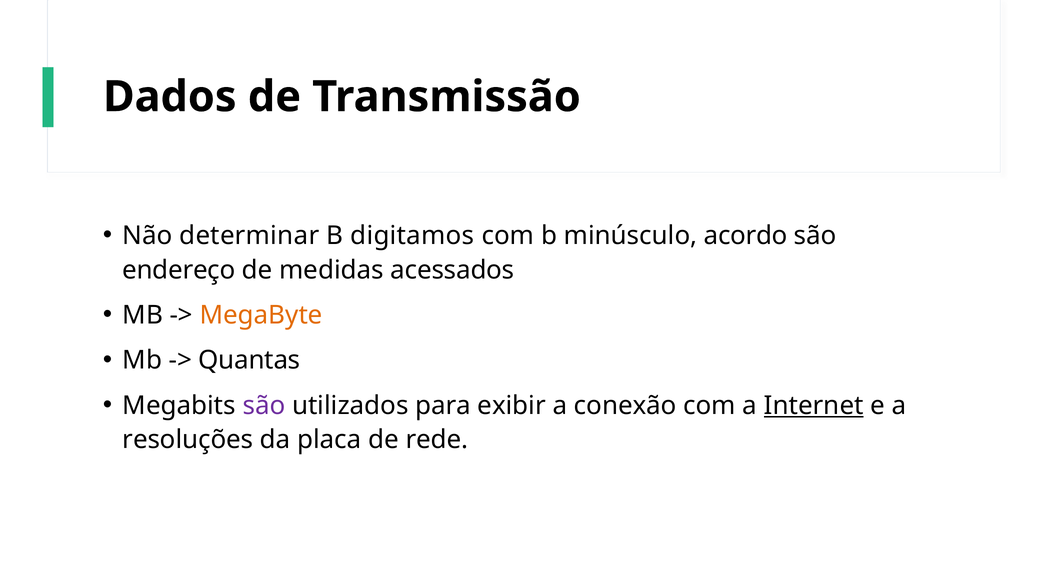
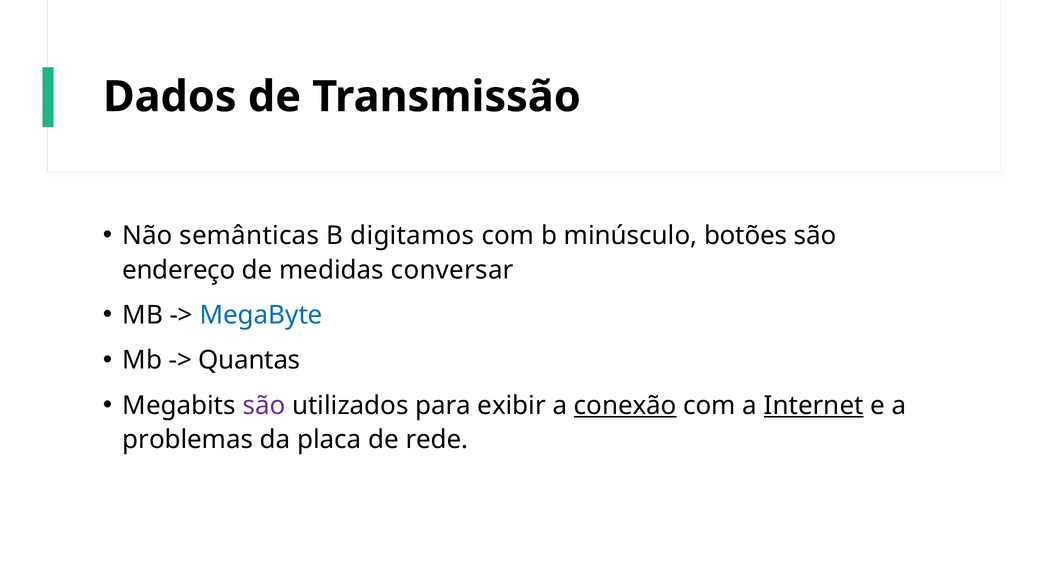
determinar: determinar -> semânticas (249, 236)
acordo: acordo -> botões (746, 236)
acessados: acessados -> conversar (452, 270)
MegaByte colour: orange -> blue (261, 315)
conexão underline: none -> present (625, 406)
resoluções: resoluções -> problemas (188, 440)
